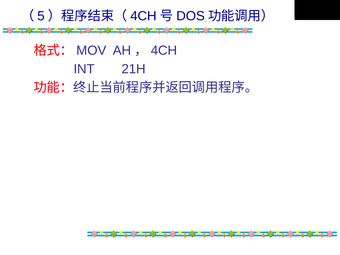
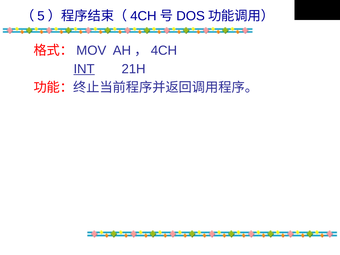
INT underline: none -> present (84, 69)
